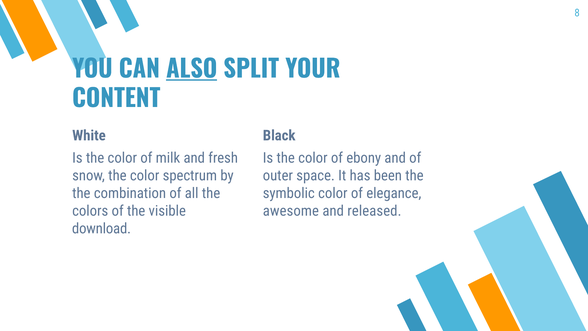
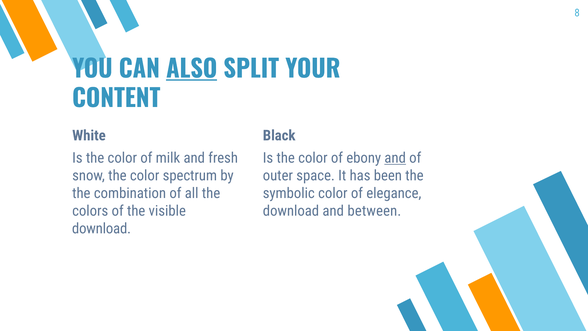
and underline: none -> present (395, 158)
awesome: awesome -> download (291, 211)
released: released -> between (374, 211)
